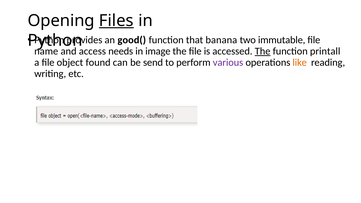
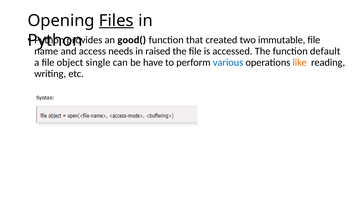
banana: banana -> created (221, 40)
image: image -> raised (158, 51)
The underline: present -> none (263, 51)
printall: printall -> default (325, 51)
found: found -> single (98, 62)
send: send -> have (153, 62)
various colour: purple -> blue (228, 62)
